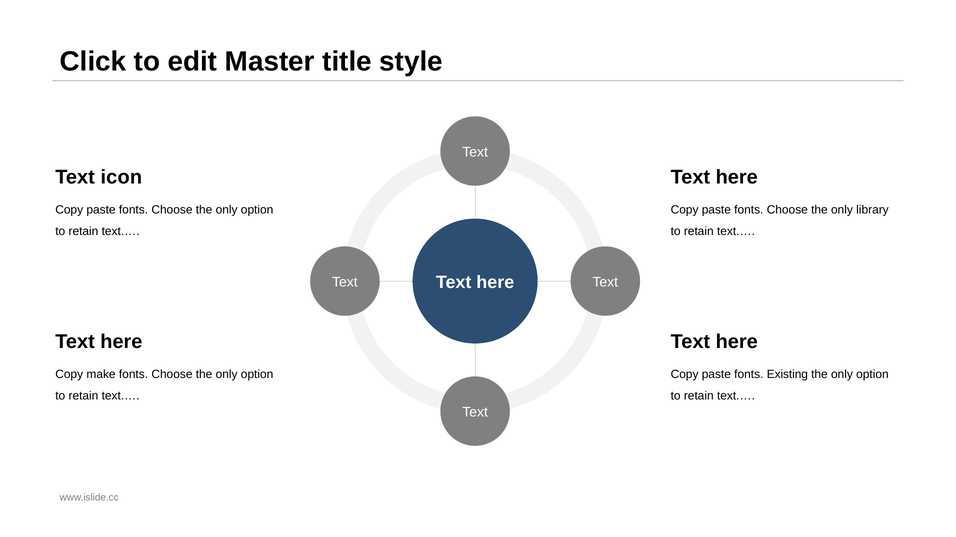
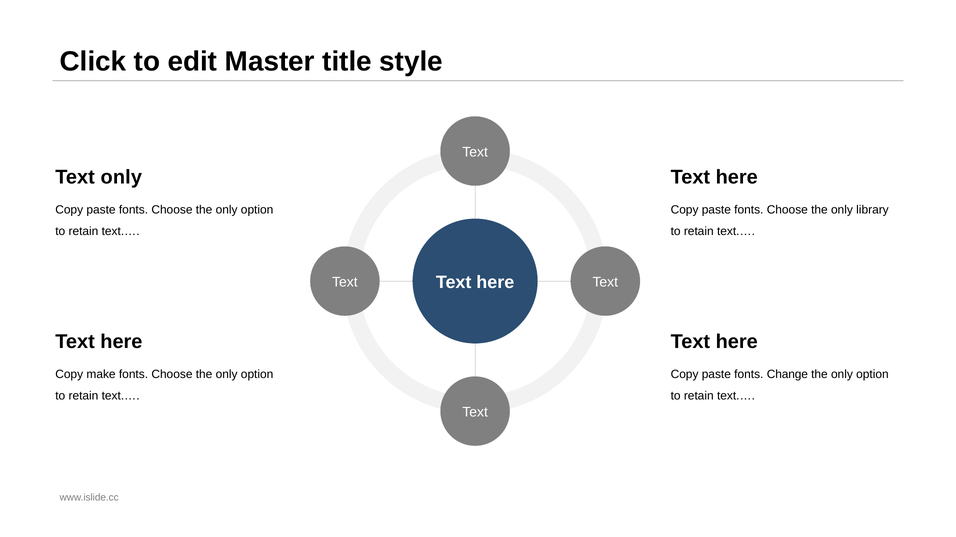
Text icon: icon -> only (121, 178)
Existing: Existing -> Change (787, 375)
